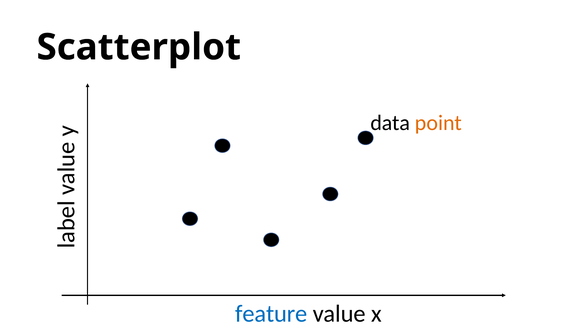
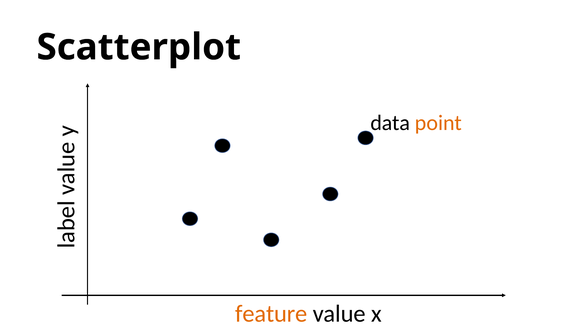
feature colour: blue -> orange (271, 314)
